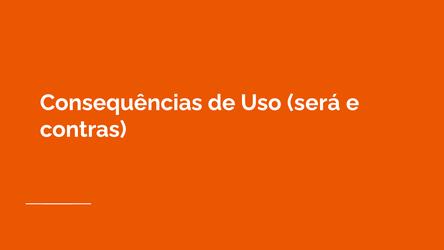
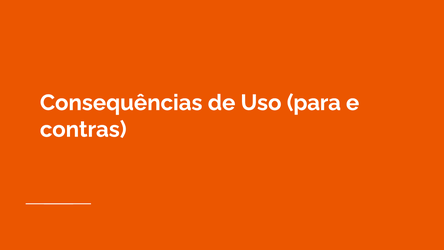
será: será -> para (314, 103)
